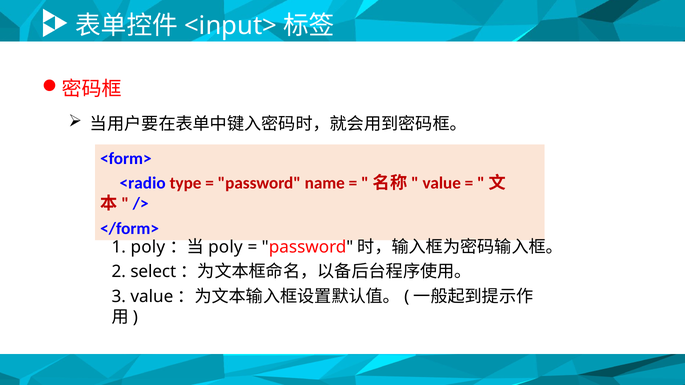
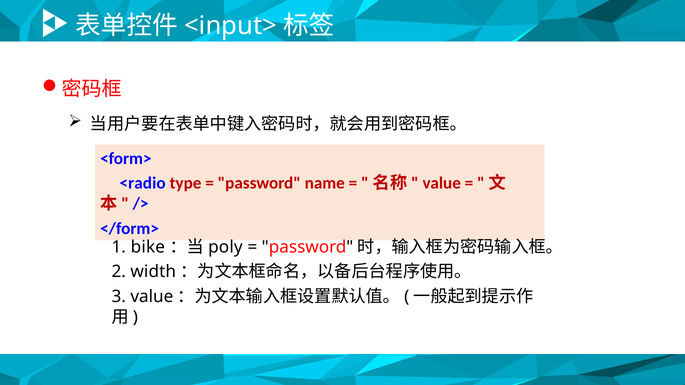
1 poly: poly -> bike (148, 247)
select: select -> width (153, 272)
